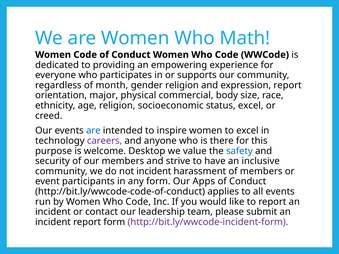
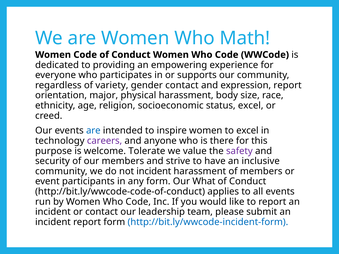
month: month -> variety (112, 85)
gender religion: religion -> contact (182, 85)
physical commercial: commercial -> harassment (186, 95)
Desktop: Desktop -> Tolerate (147, 151)
safety colour: blue -> purple (239, 151)
Apps: Apps -> What (204, 182)
http://bit.ly/wwcode-incident-form colour: purple -> blue (208, 222)
